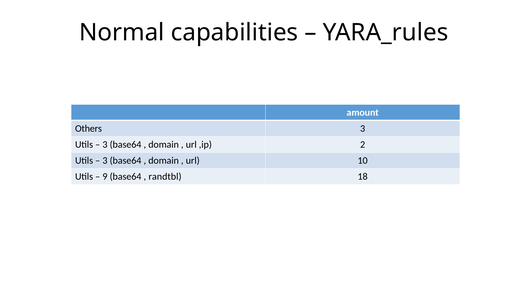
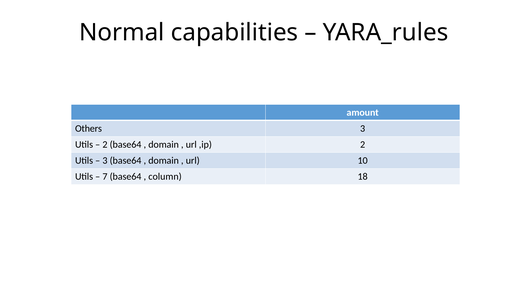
3: 3 -> 2 (105, 145)
9: 9 -> 7 (105, 177)
randtbl: randtbl -> column (165, 177)
